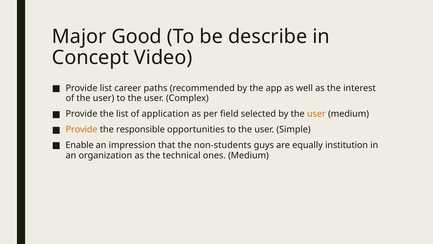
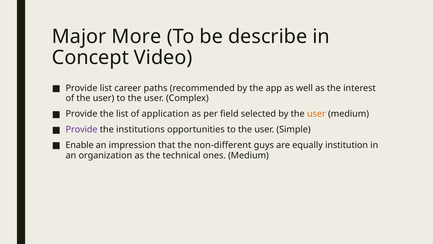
Good: Good -> More (136, 36)
Provide colour: orange -> purple (82, 129)
responsible: responsible -> institutions (140, 129)
non-students: non-students -> non-different (223, 145)
